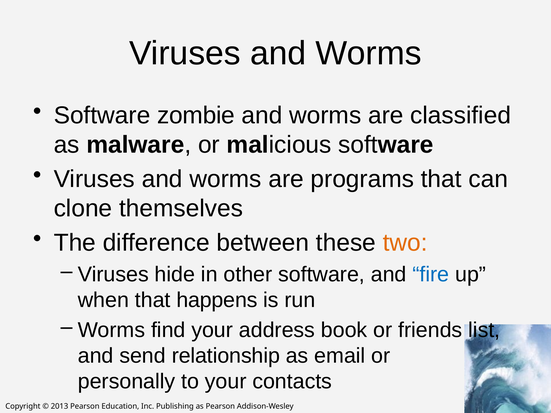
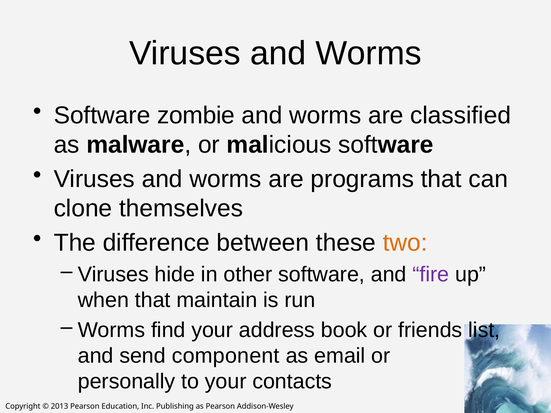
fire colour: blue -> purple (431, 275)
happens: happens -> maintain (217, 300)
relationship: relationship -> component (226, 356)
